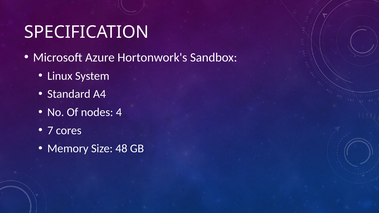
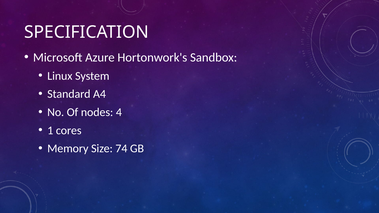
7: 7 -> 1 (50, 130)
48: 48 -> 74 (121, 149)
